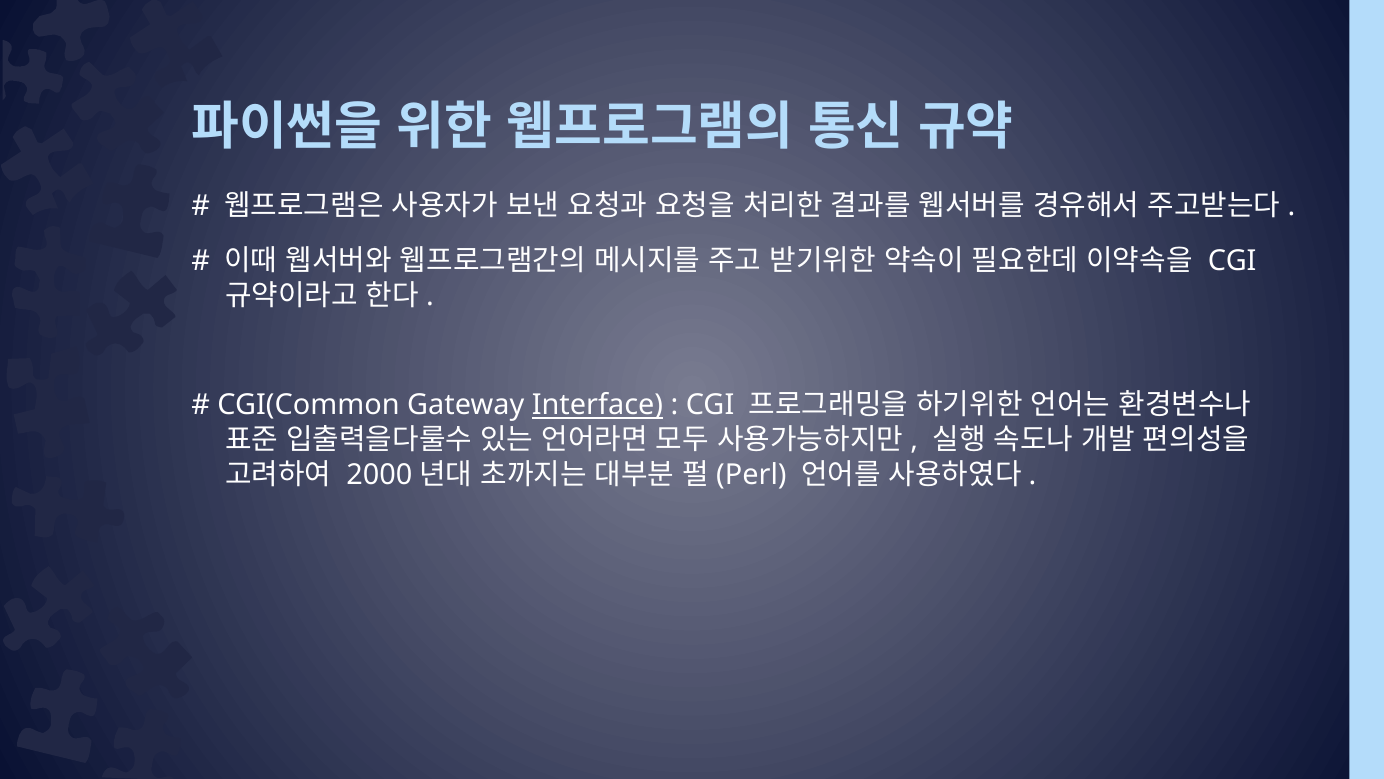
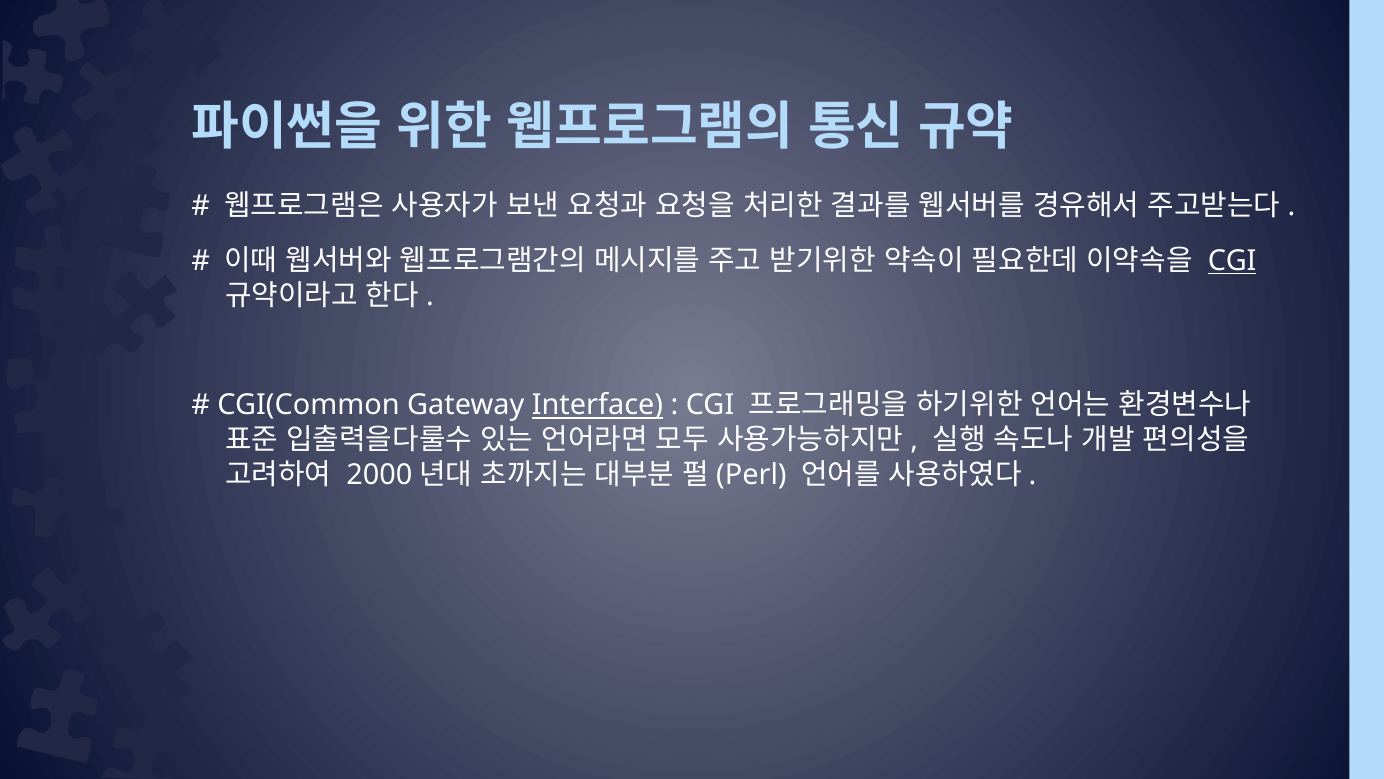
CGI underline: none -> present (1232, 261)
